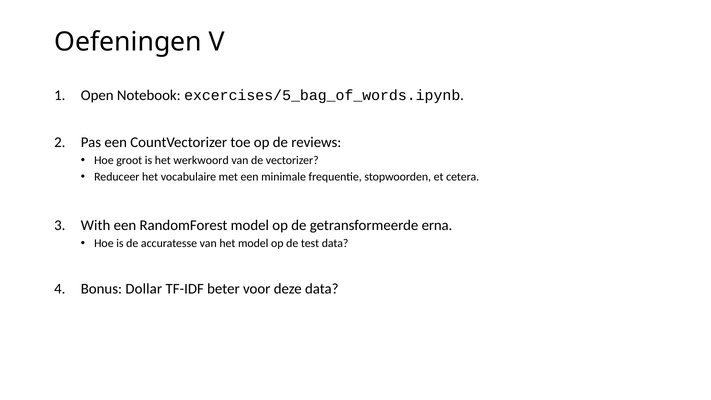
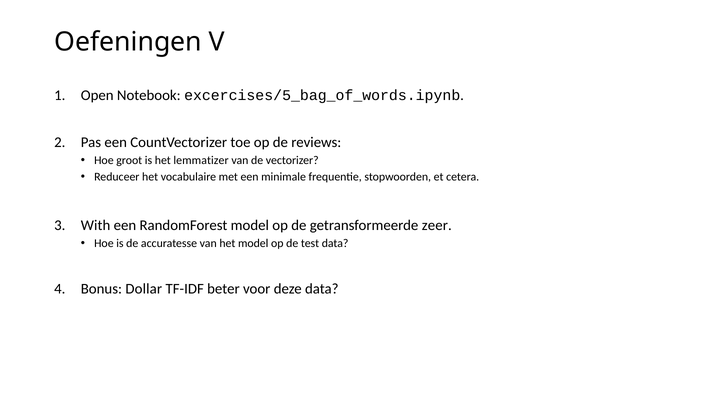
werkwoord: werkwoord -> lemmatizer (201, 160)
erna: erna -> zeer (437, 225)
